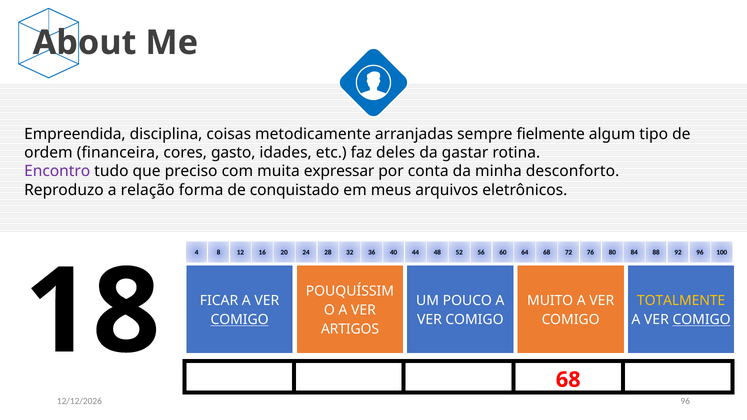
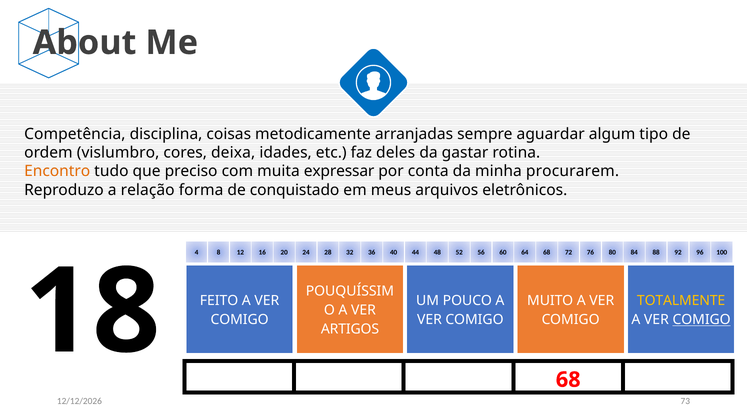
Empreendida: Empreendida -> Competência (75, 134)
fielmente: fielmente -> aguardar (551, 134)
financeira: financeira -> vislumbro (118, 153)
gasto: gasto -> deixa (233, 153)
Encontro colour: purple -> orange (57, 171)
desconforto: desconforto -> procurarem (573, 171)
FICAR: FICAR -> FEITO (219, 301)
COMIGO underline: present -> none (240, 320)
96: 96 -> 73 (685, 401)
